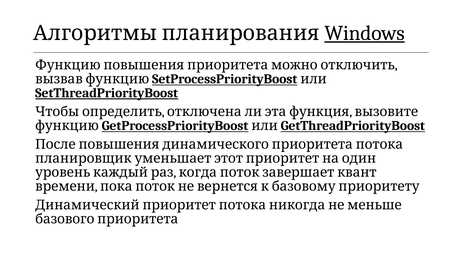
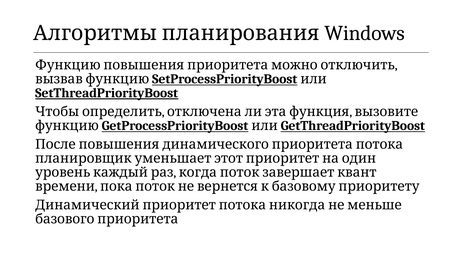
Windows underline: present -> none (365, 33)
